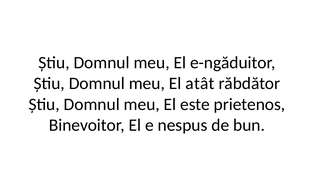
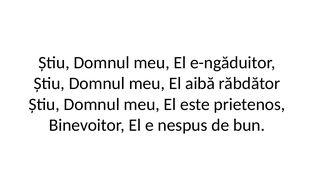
atât: atât -> aibă (200, 84)
